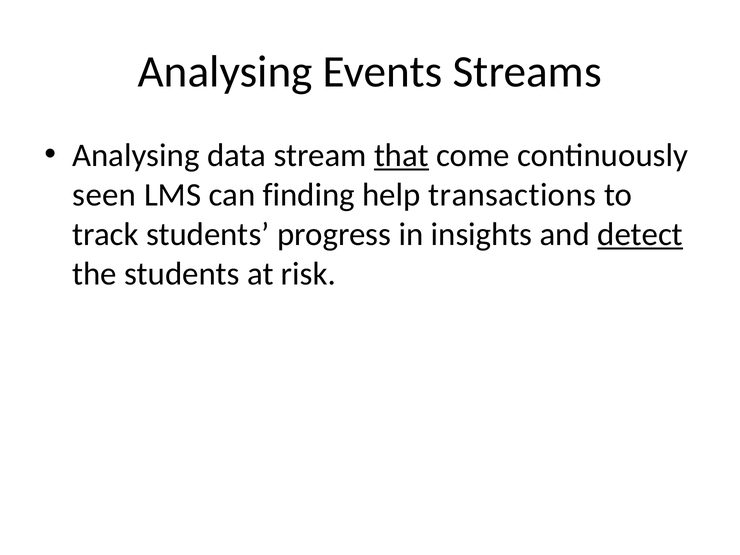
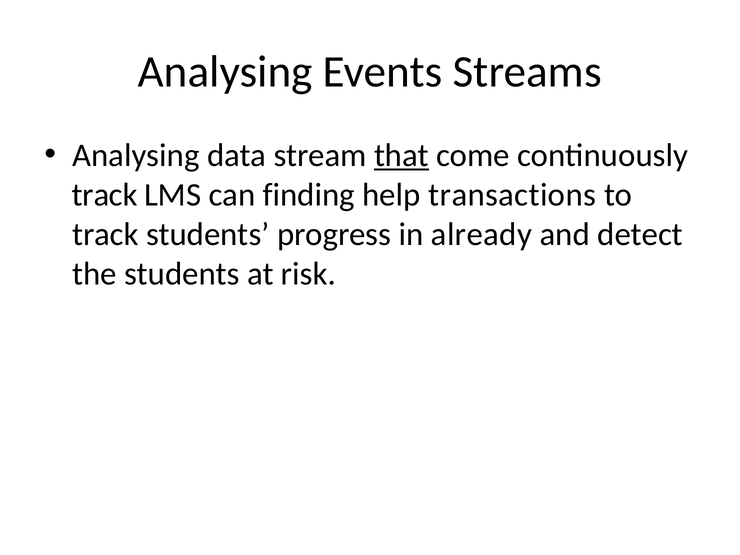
seen: seen -> track (105, 195)
insights: insights -> already (481, 234)
detect underline: present -> none (640, 234)
